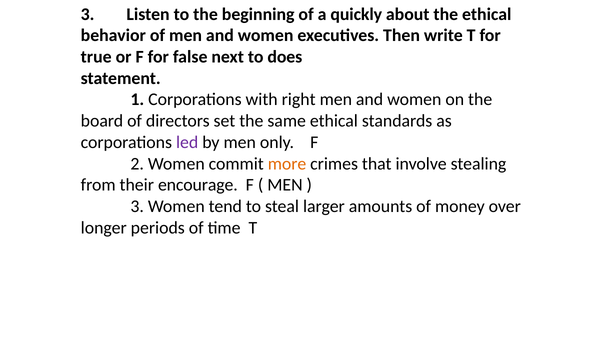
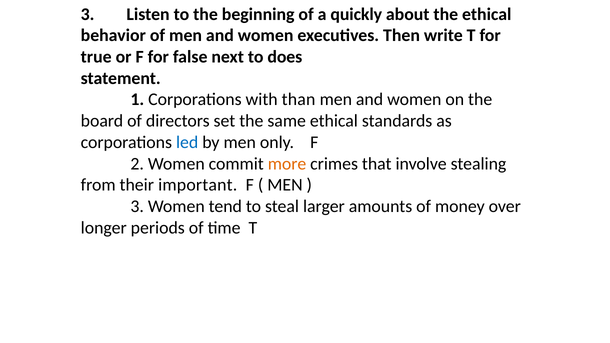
right: right -> than (299, 100)
led colour: purple -> blue (187, 142)
encourage: encourage -> important (198, 185)
